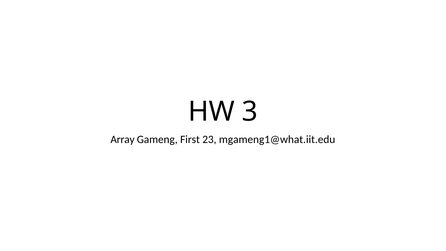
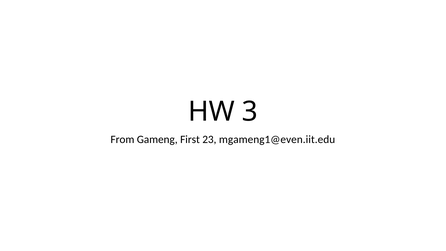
Array: Array -> From (122, 139)
mgameng1@what.iit.edu: mgameng1@what.iit.edu -> mgameng1@even.iit.edu (277, 139)
